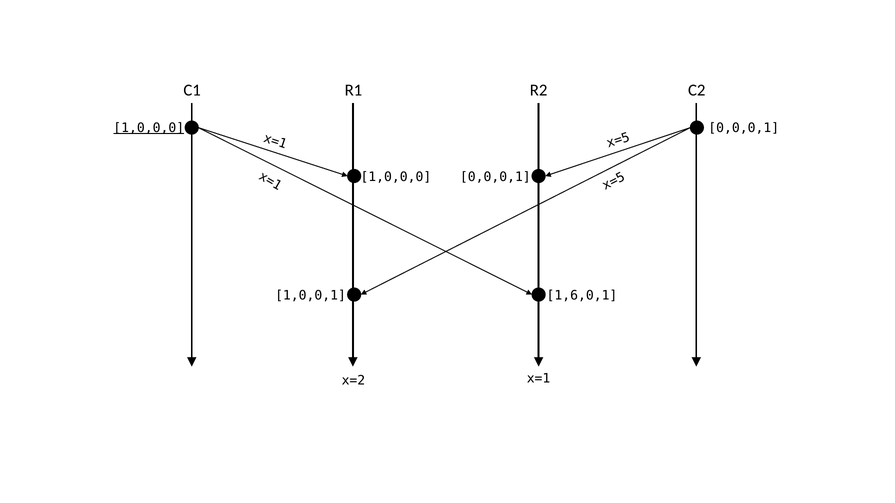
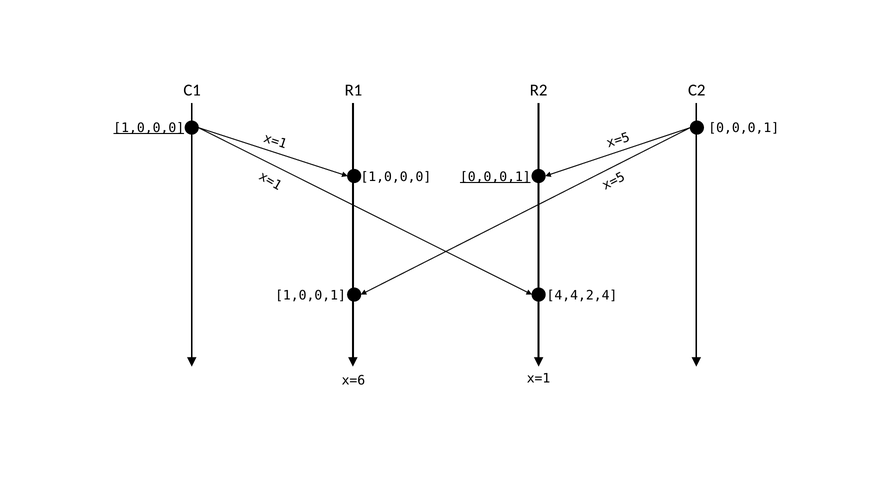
0,0,0,1 underline: none -> present (495, 177)
1,6,0,1: 1,6,0,1 -> 4,4,2,4 (582, 296)
x=2: x=2 -> x=6 (353, 381)
